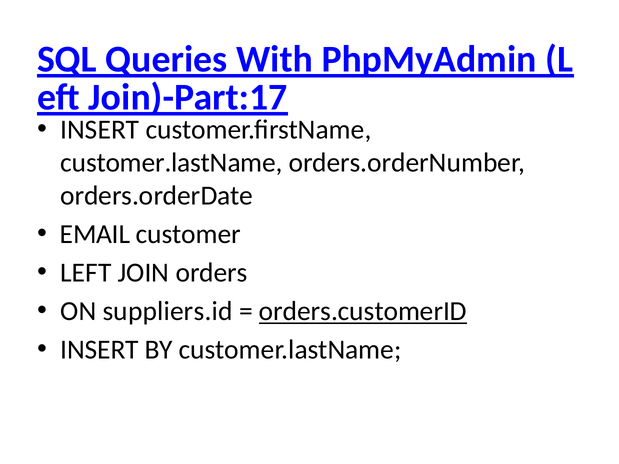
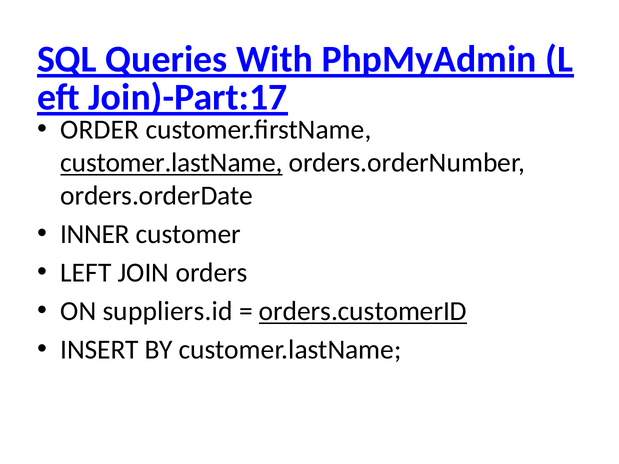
INSERT: INSERT -> ORDER (100, 130)
customer.lastName underline: none -> present (171, 163)
EMAIL: EMAIL -> INNER (95, 234)
